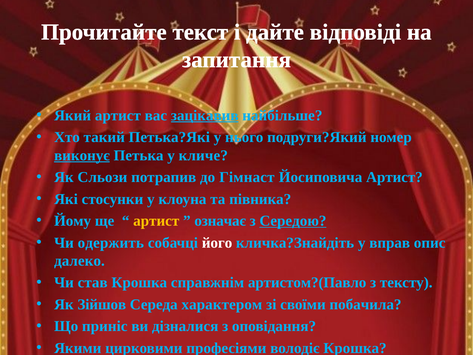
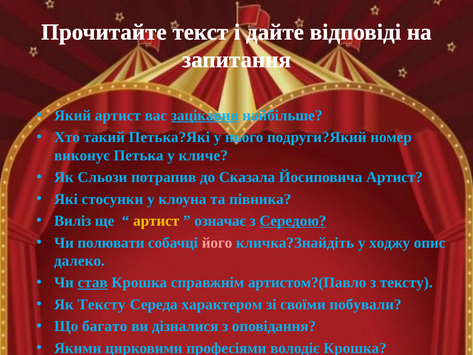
виконує underline: present -> none (82, 155)
Гімнаст: Гімнаст -> Сказала (247, 177)
Йому: Йому -> Виліз (73, 221)
одержить: одержить -> полювати (111, 243)
його colour: white -> pink (217, 243)
вправ: вправ -> ходжу (390, 243)
став underline: none -> present (93, 282)
Як Зійшов: Зійшов -> Тексту (102, 304)
побачила: побачила -> побували (365, 304)
приніс: приніс -> багато (105, 326)
